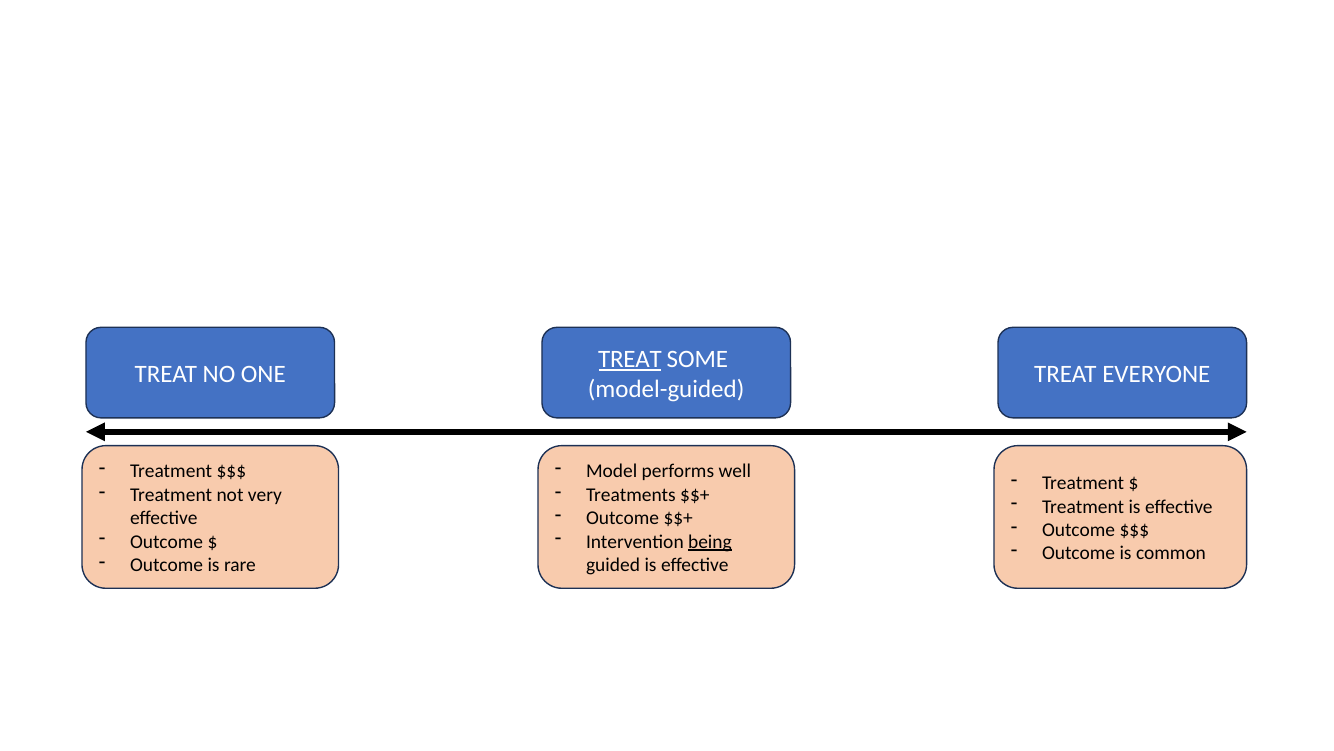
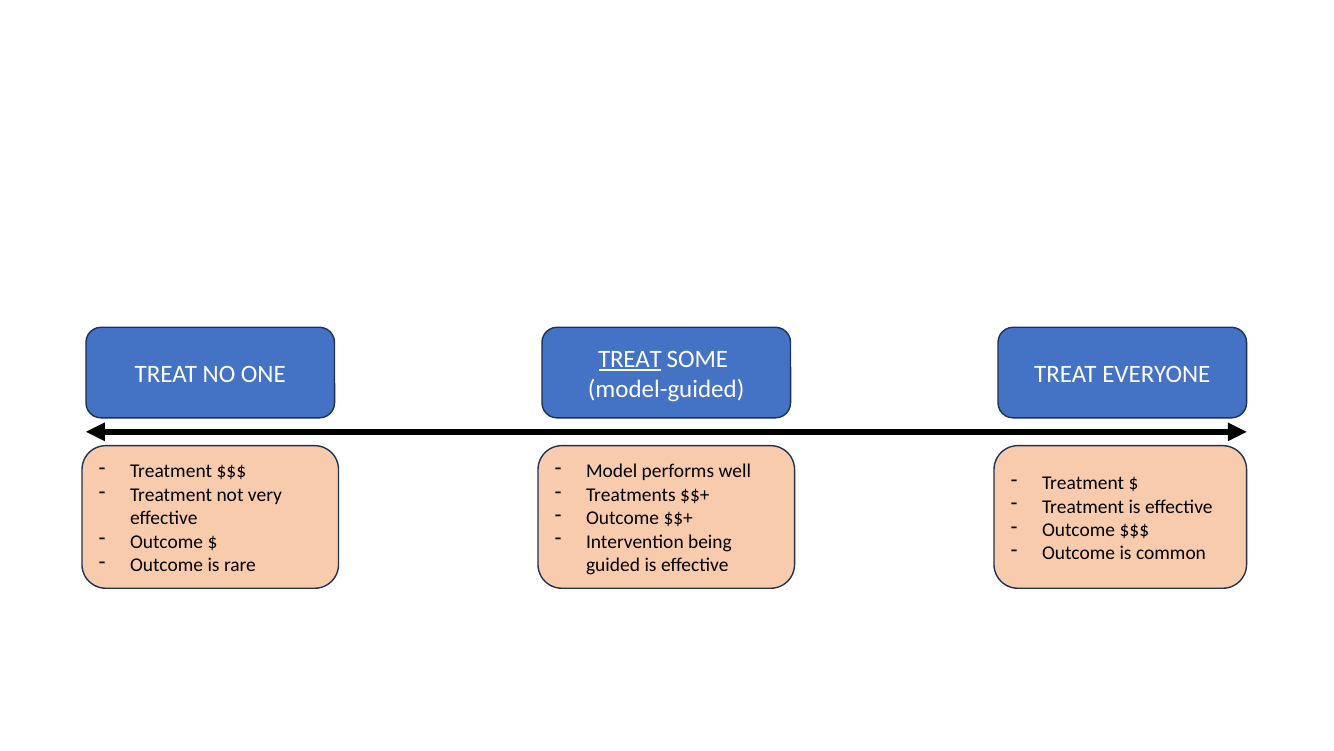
being underline: present -> none (710, 541)
